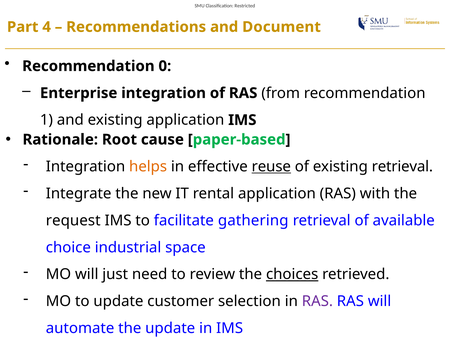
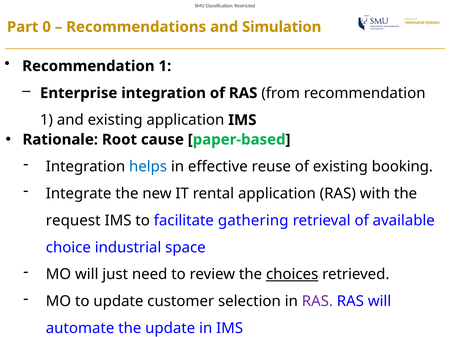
4: 4 -> 0 (47, 27)
Document: Document -> Simulation (282, 27)
0: 0 -> 1 (165, 66)
helps colour: orange -> blue (148, 167)
reuse underline: present -> none (271, 167)
existing retrieval: retrieval -> booking (402, 167)
